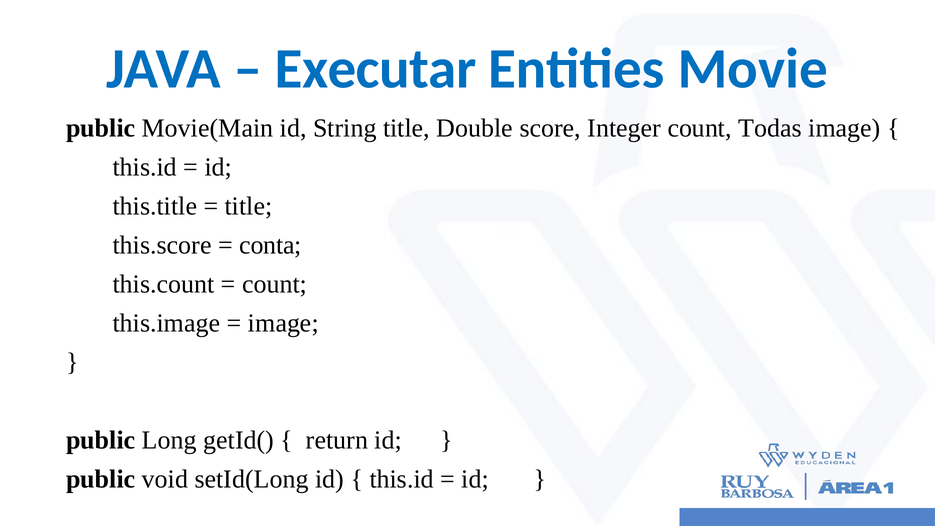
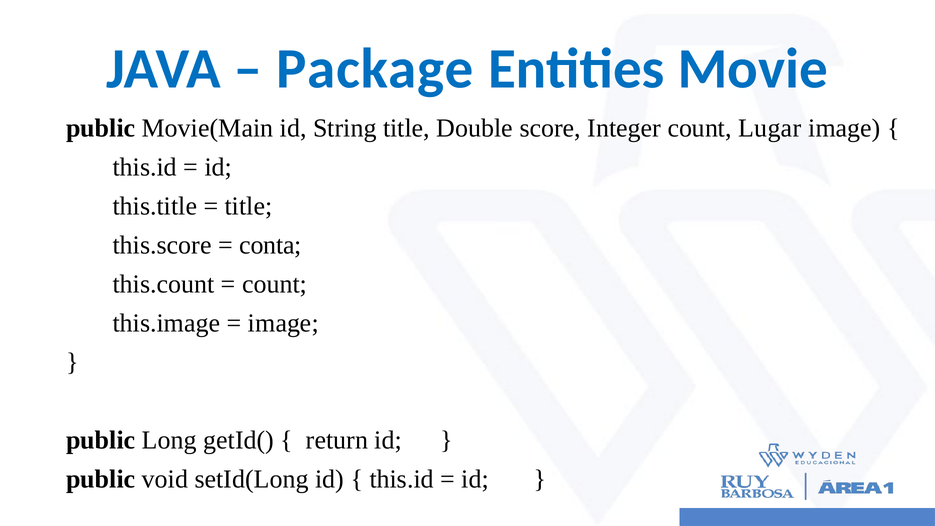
Executar: Executar -> Package (375, 69)
Todas: Todas -> Lugar (770, 128)
